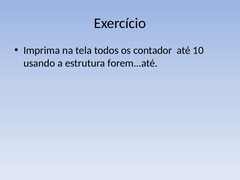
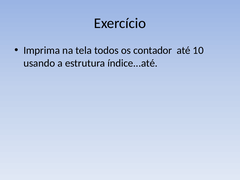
forem...até: forem...até -> índice...até (133, 63)
